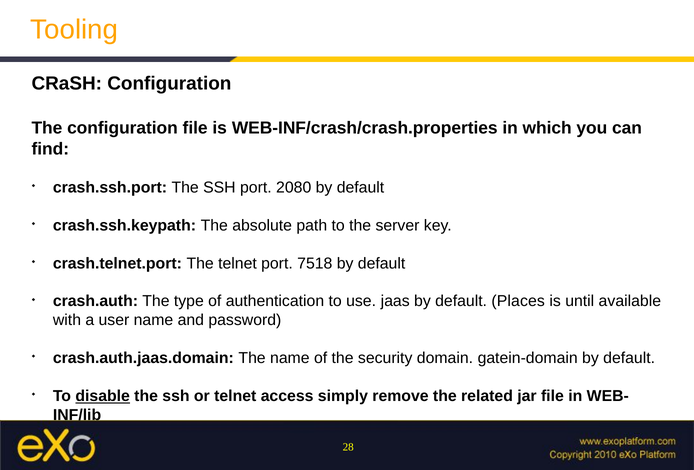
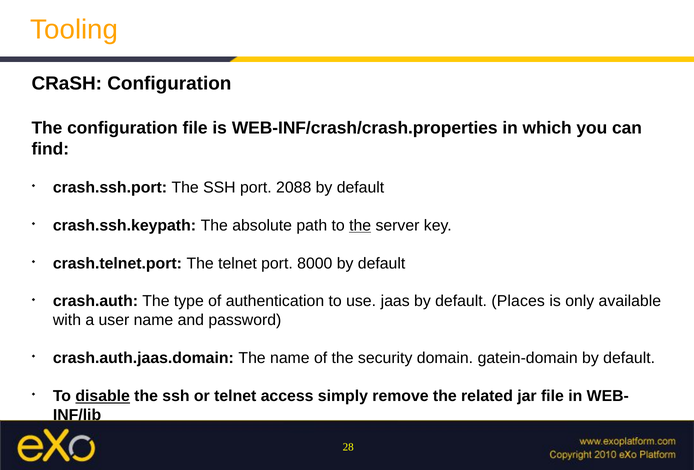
2080: 2080 -> 2088 (294, 188)
the underline: none -> present (360, 225)
7518: 7518 -> 8000 (315, 263)
until: until -> only (580, 301)
